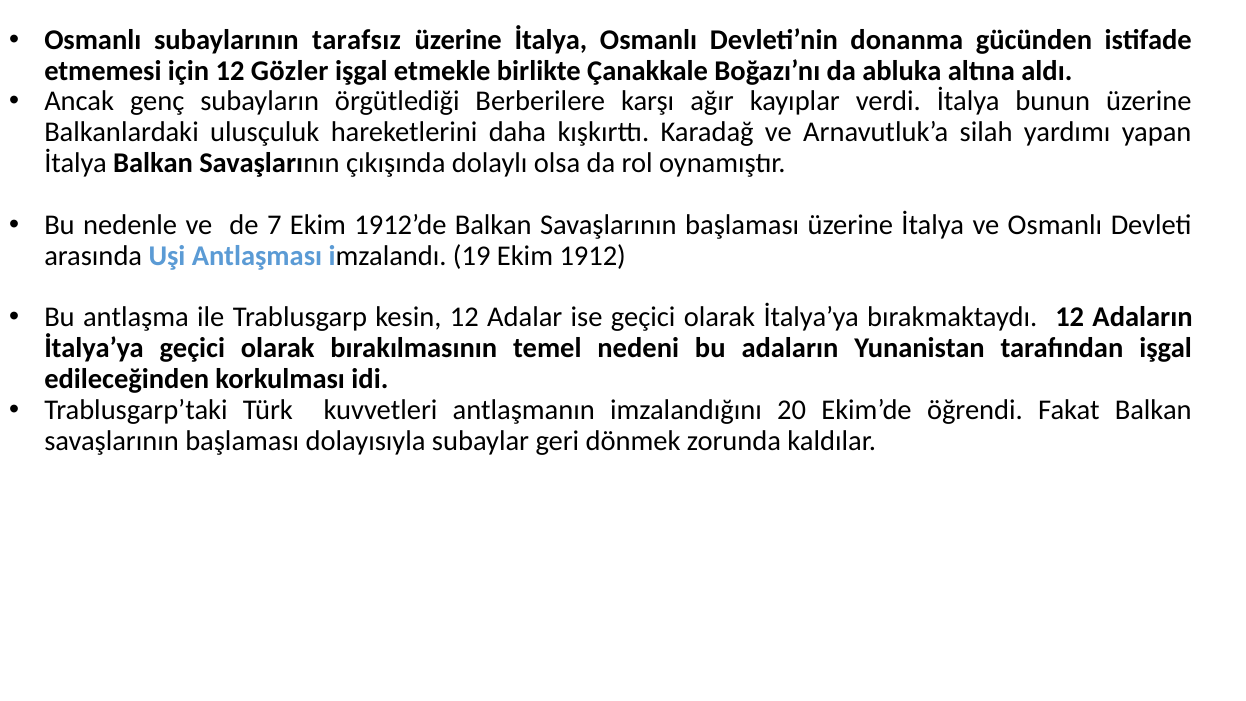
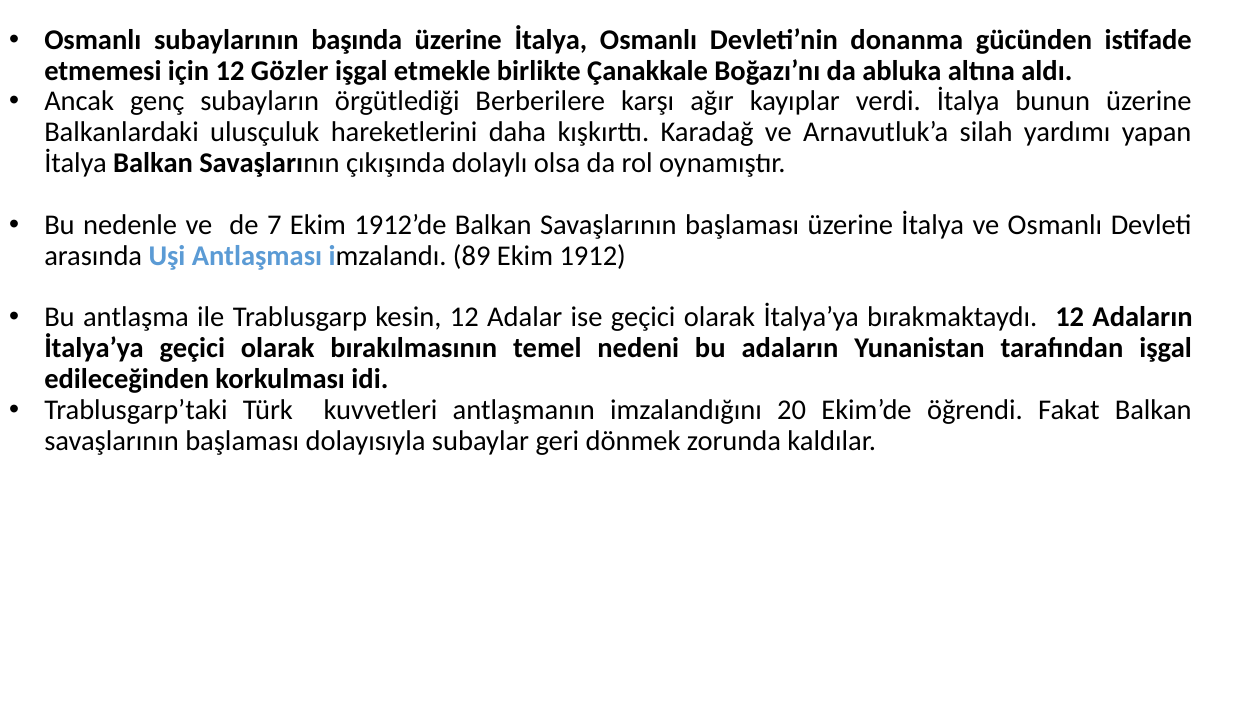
tarafsız: tarafsız -> başında (357, 40)
19: 19 -> 89 (472, 256)
